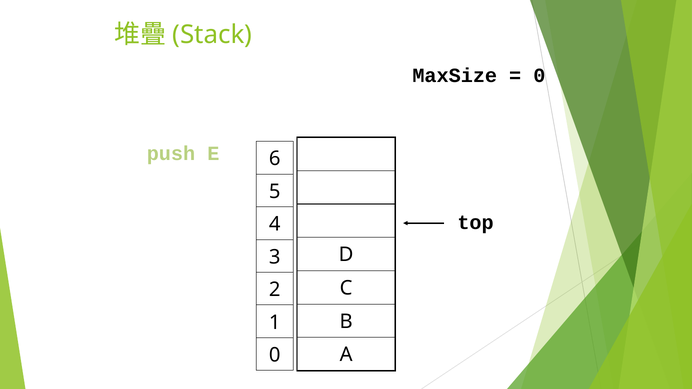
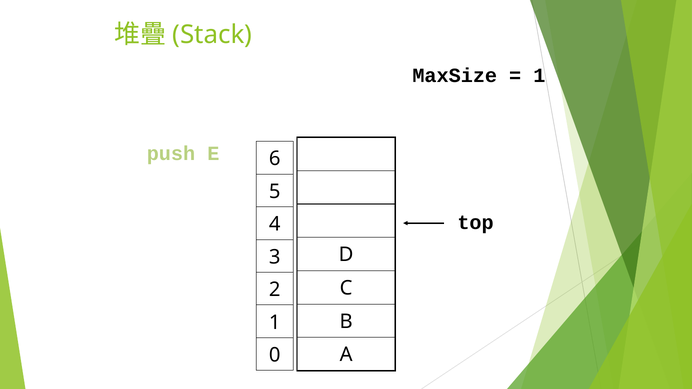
0: 0 -> 1 (539, 76)
